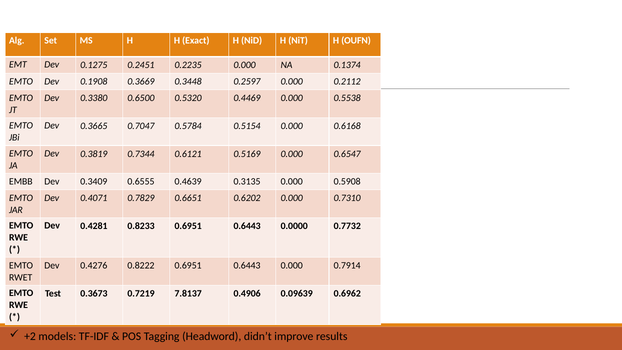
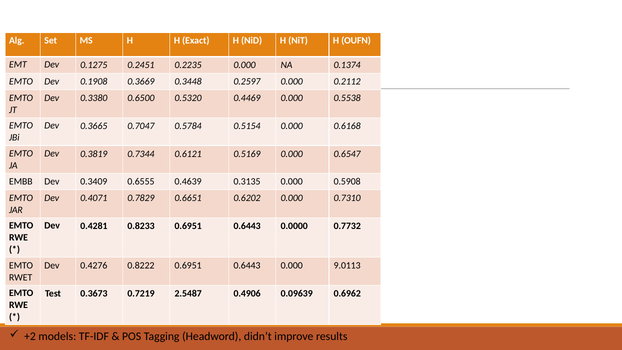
0.7914: 0.7914 -> 9.0113 (347, 266)
7.8137: 7.8137 -> 2.5487 (188, 293)
